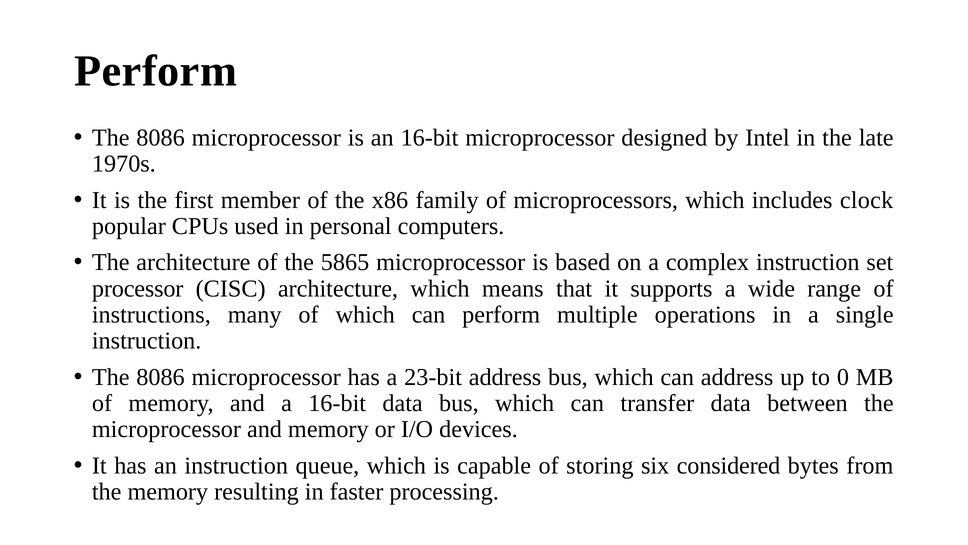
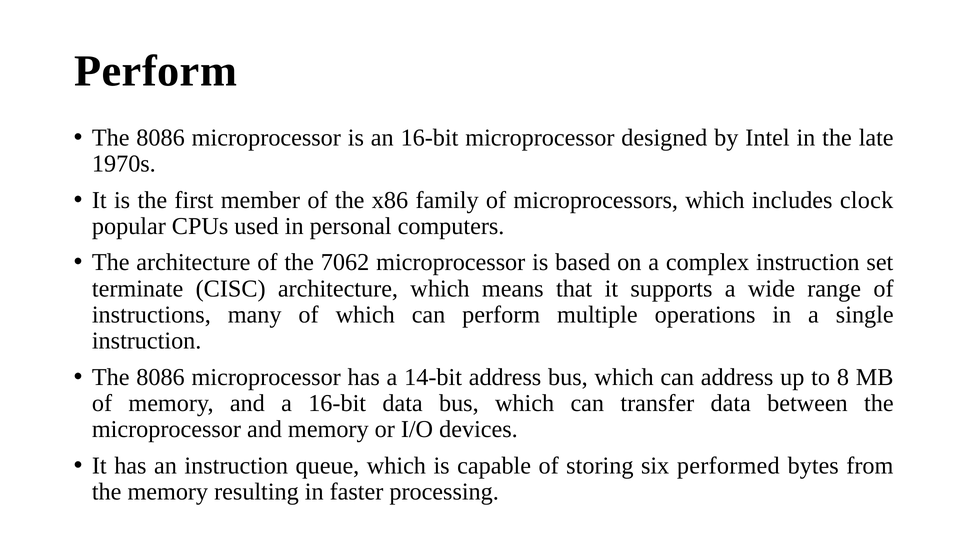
5865: 5865 -> 7062 (345, 262)
processor: processor -> terminate (138, 288)
23-bit: 23-bit -> 14-bit (433, 377)
0: 0 -> 8 (843, 377)
considered: considered -> performed (728, 465)
